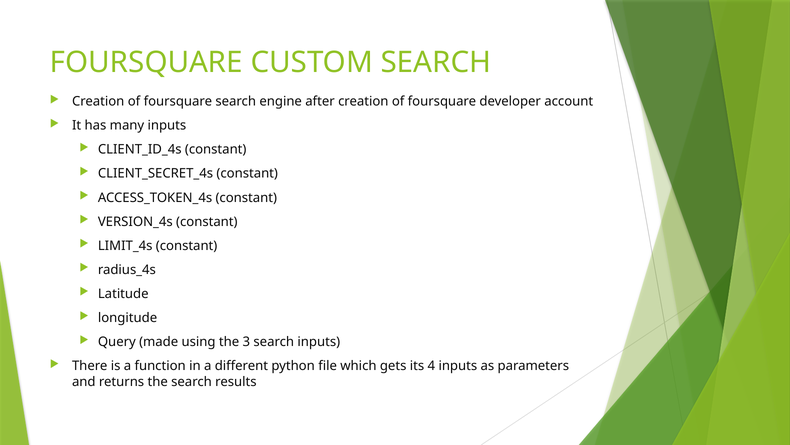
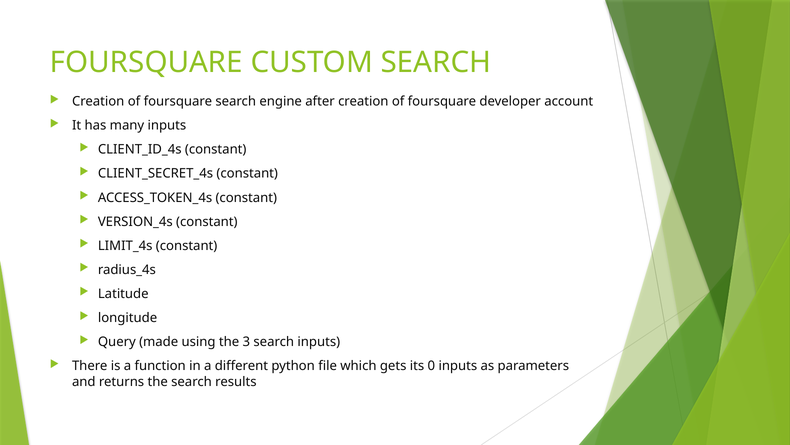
4: 4 -> 0 (431, 366)
